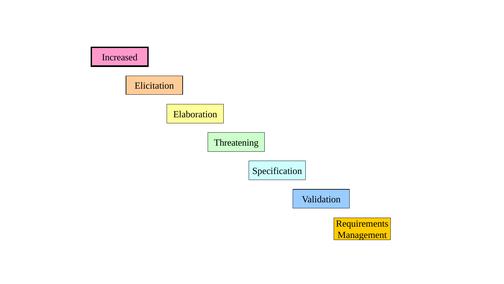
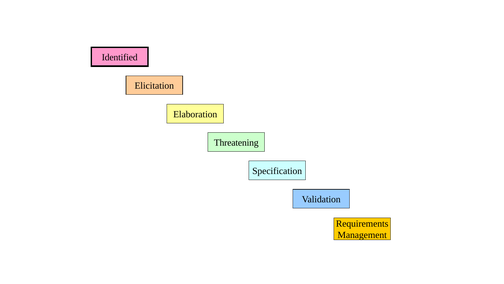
Increased: Increased -> Identified (120, 57)
